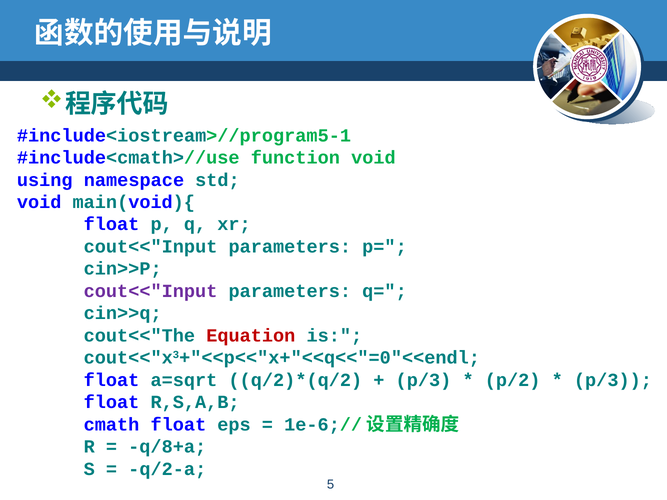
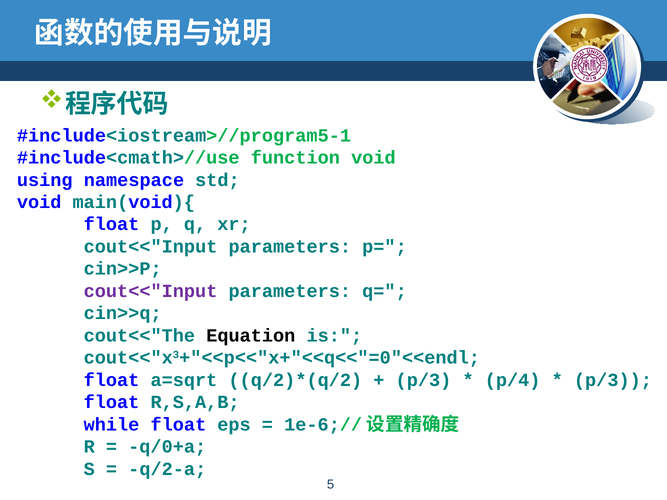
Equation colour: red -> black (251, 336)
p/2: p/2 -> p/4 (513, 380)
cmath: cmath -> while (111, 425)
q/8+a: q/8+a -> q/0+a (167, 447)
